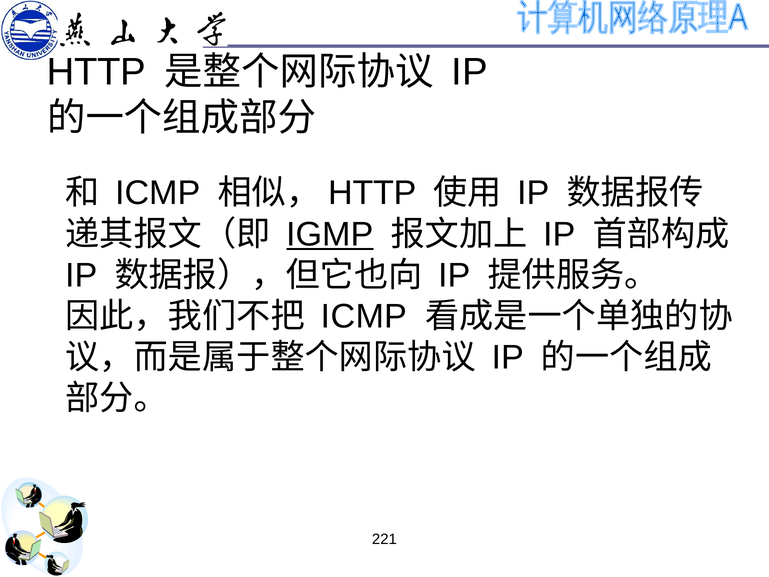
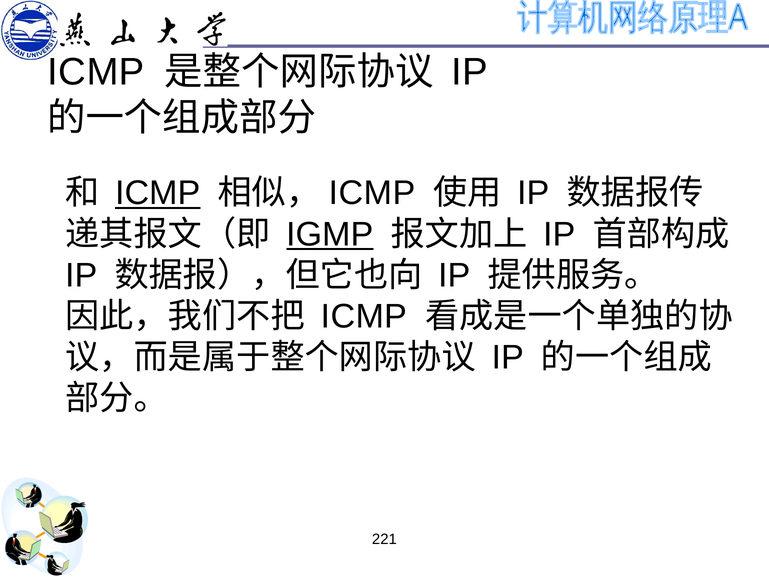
HTTP: HTTP -> ICMP (96, 72)
ICMP underline: none -> present (158, 193)
HTTP: HTTP -> ICMP (372, 193)
